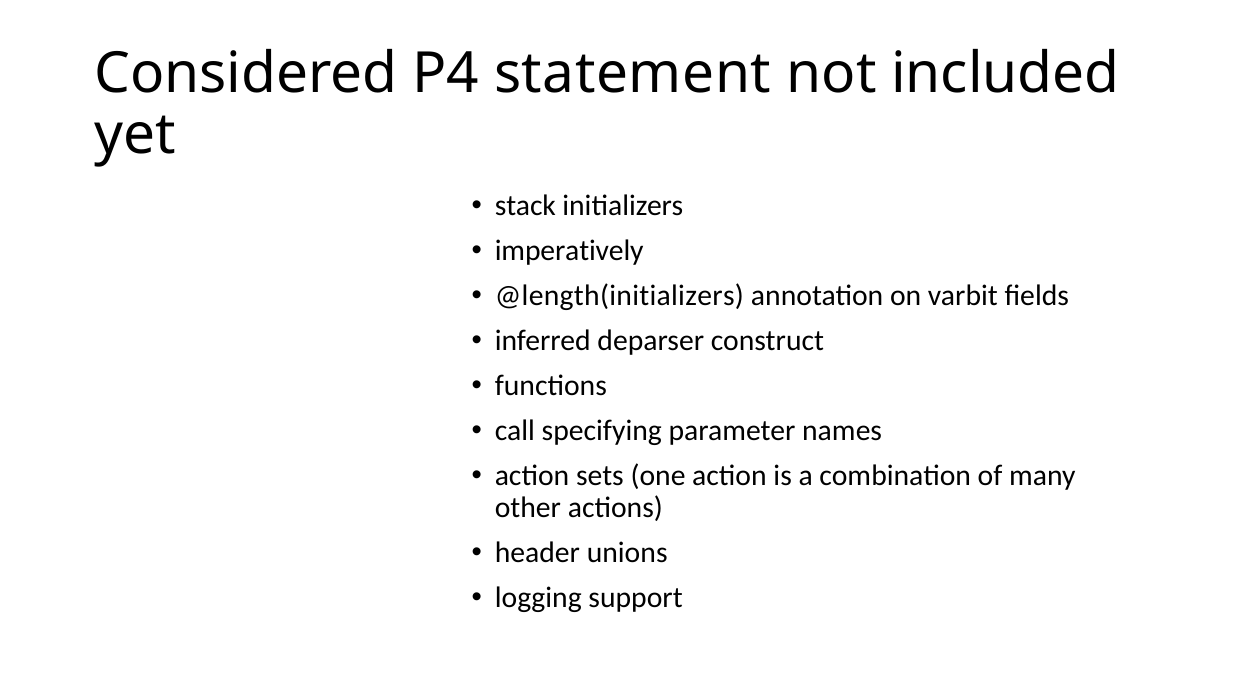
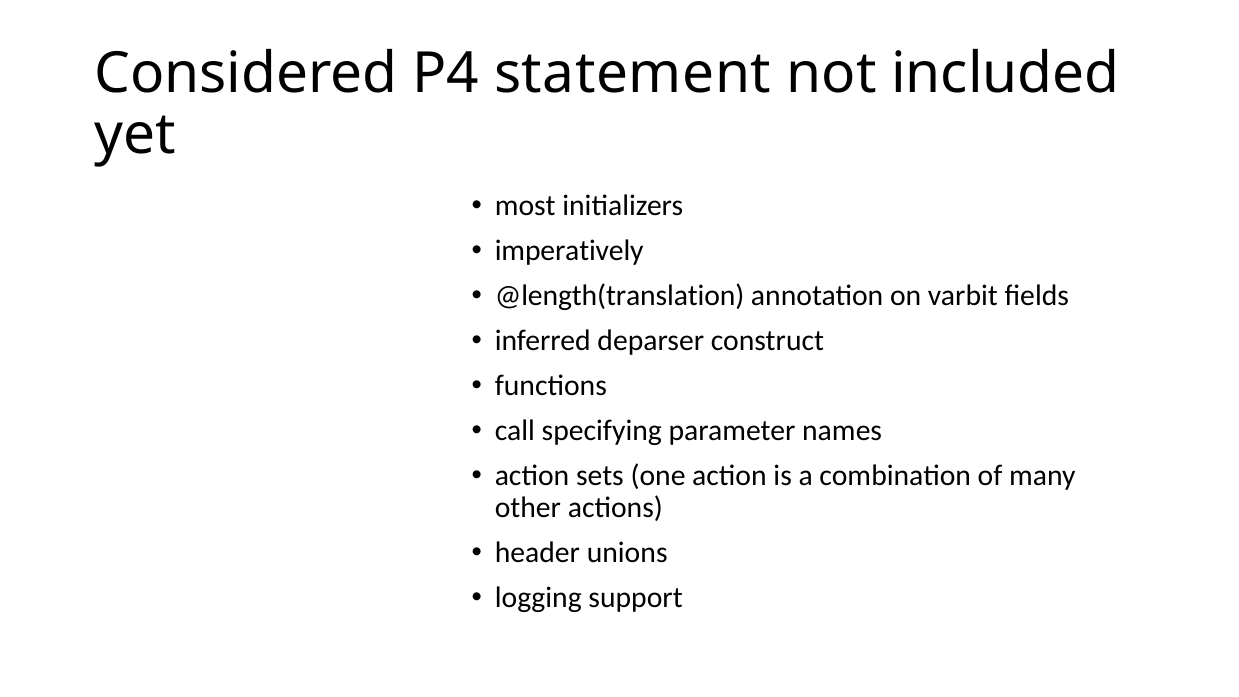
stack: stack -> most (525, 206)
@length(initializers: @length(initializers -> @length(translation (620, 296)
